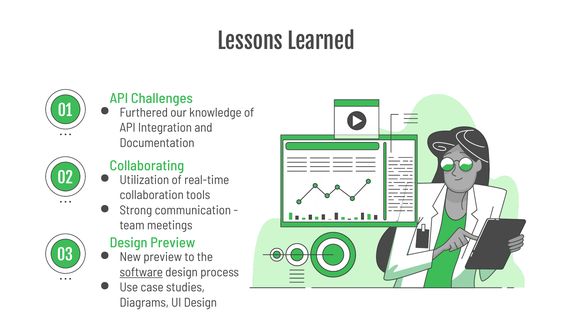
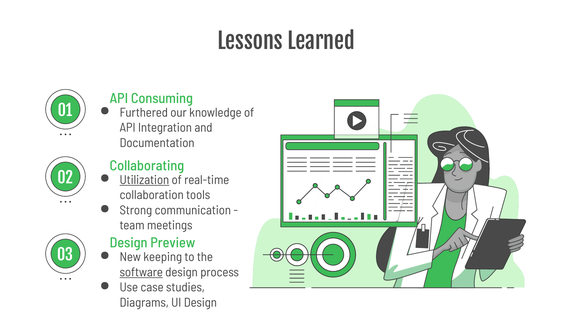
Challenges: Challenges -> Consuming (162, 99)
Utilization underline: none -> present (144, 180)
New preview: preview -> keeping (163, 257)
